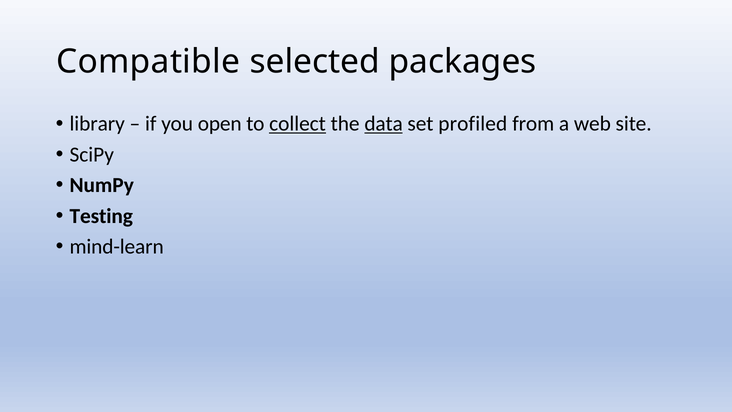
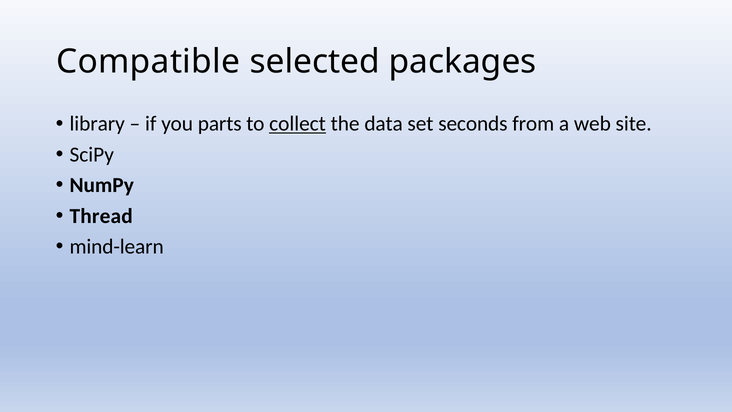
open: open -> parts (220, 124)
data underline: present -> none (384, 124)
profiled: profiled -> seconds (473, 124)
Testing: Testing -> Thread (101, 216)
